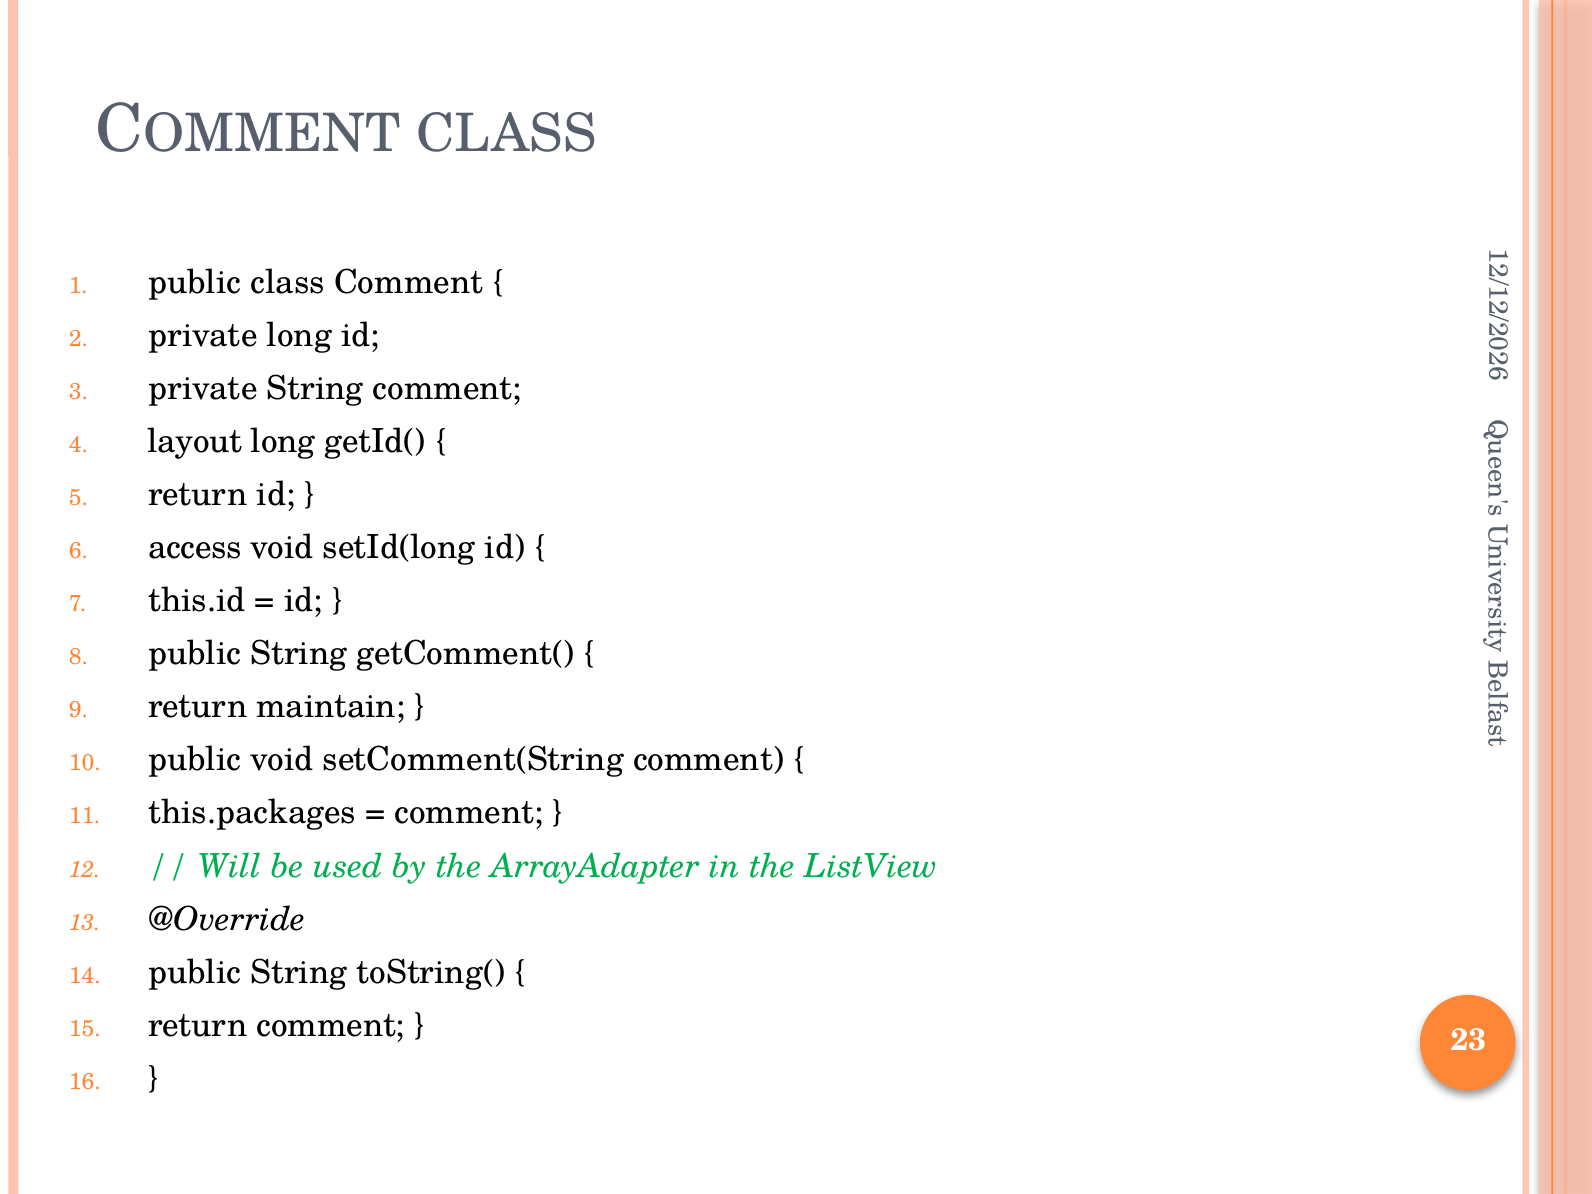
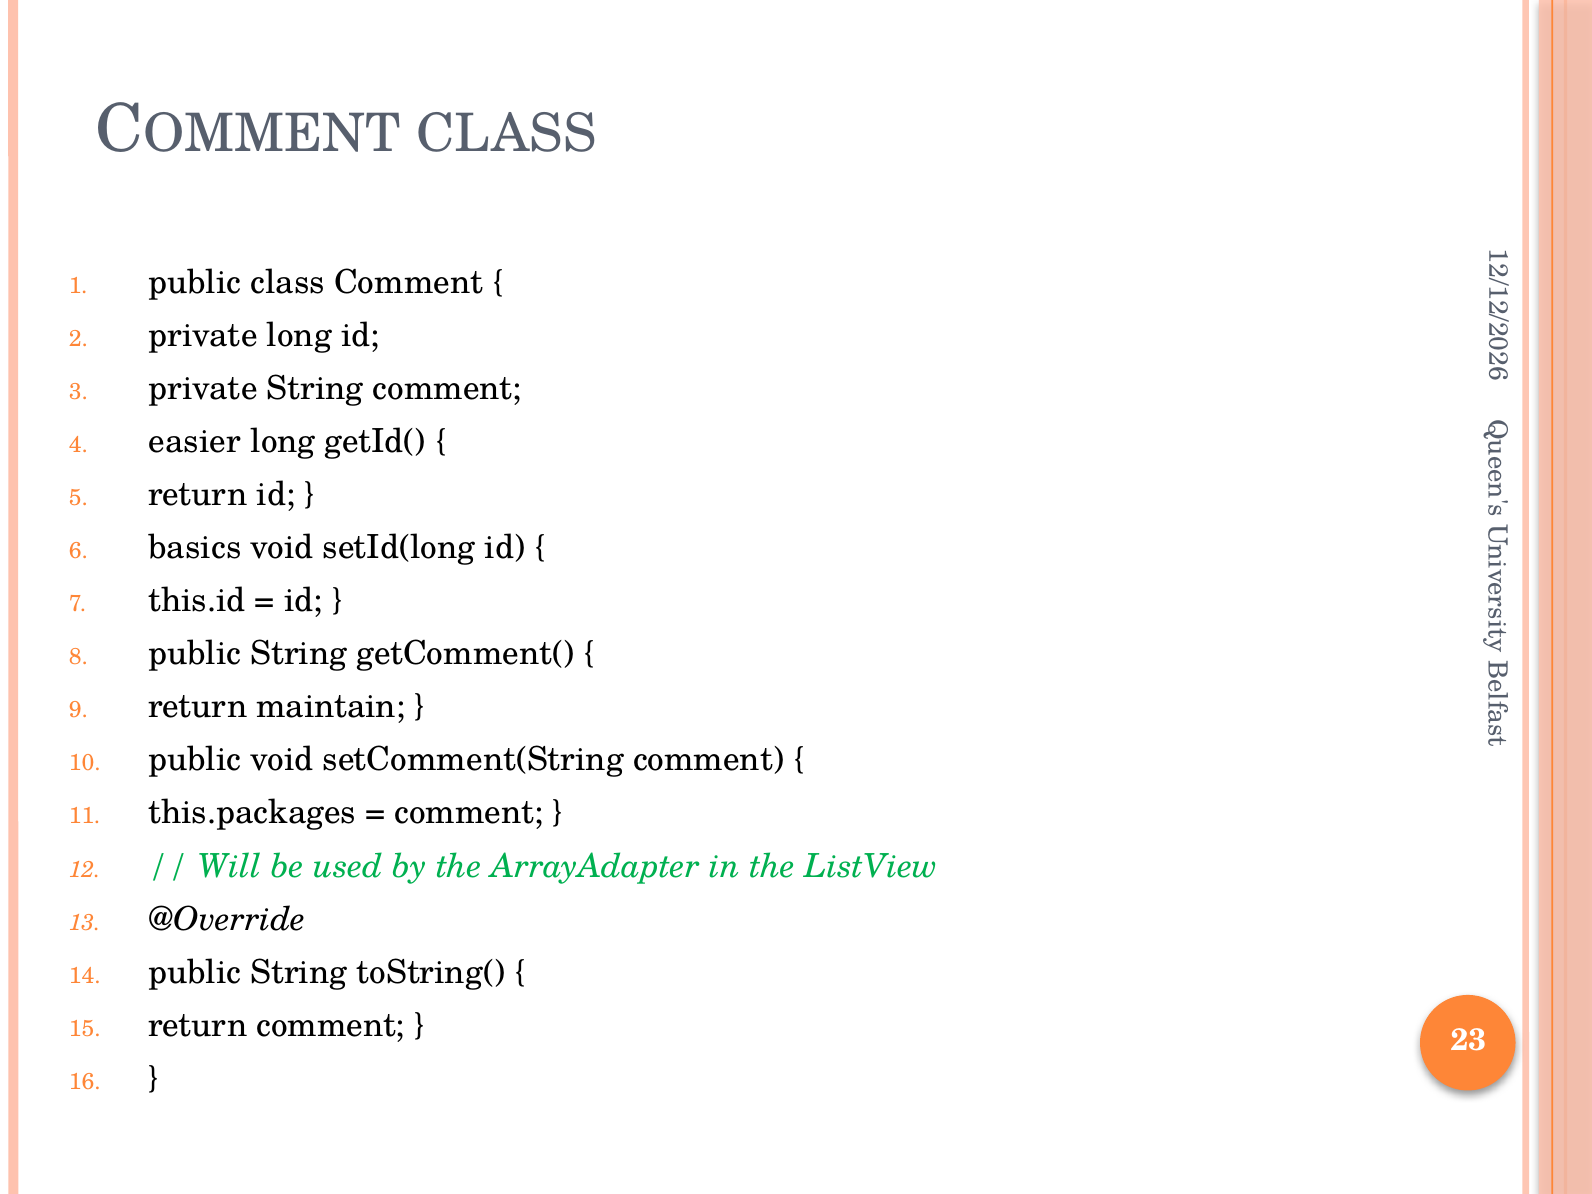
layout: layout -> easier (195, 441)
access: access -> basics (195, 548)
